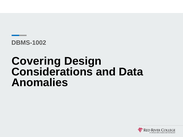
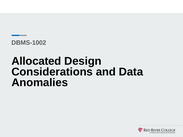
Covering: Covering -> Allocated (36, 61)
